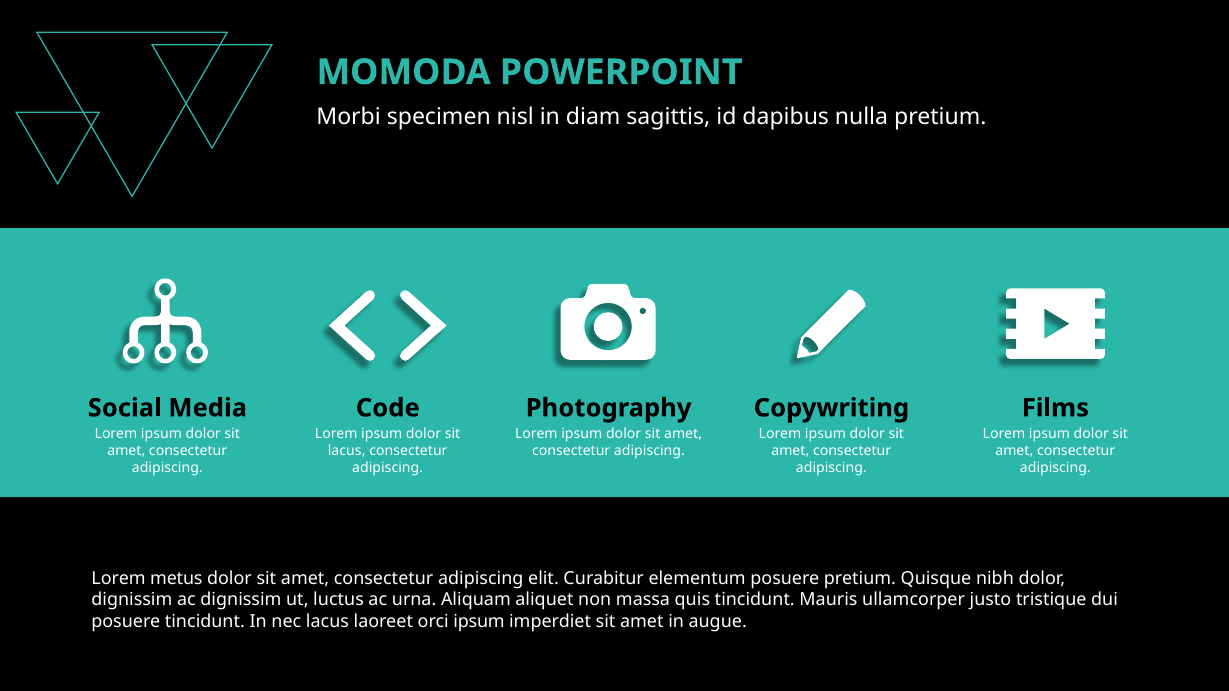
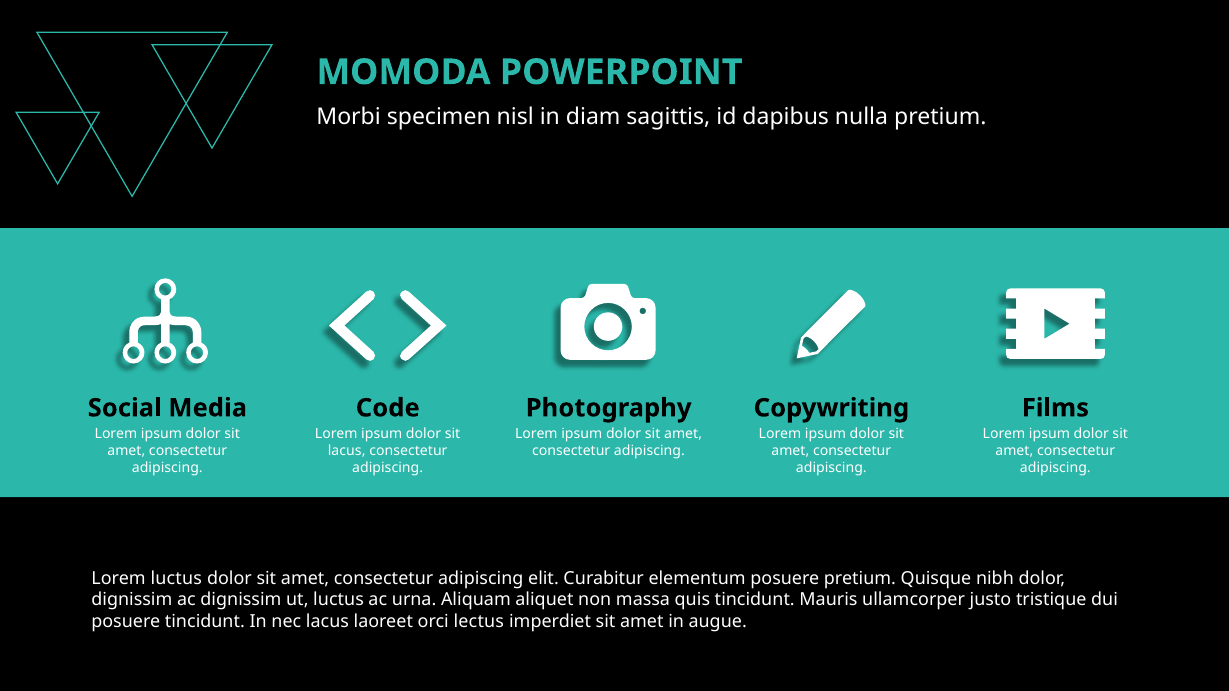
Lorem metus: metus -> luctus (176, 579)
orci ipsum: ipsum -> lectus (479, 622)
